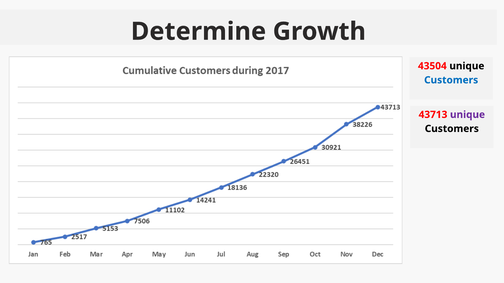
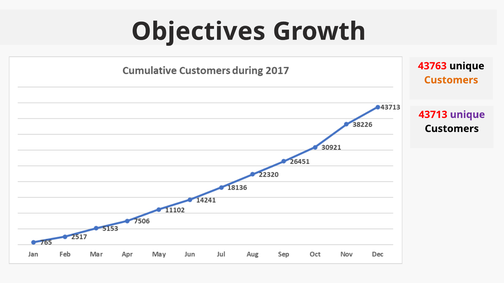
Determine: Determine -> Objectives (198, 32)
43504: 43504 -> 43763 (432, 66)
Customers colour: blue -> orange (451, 80)
